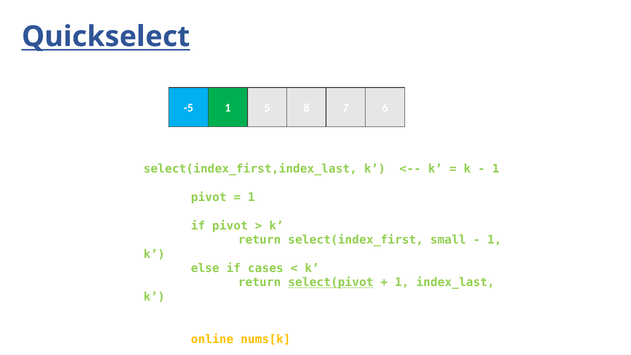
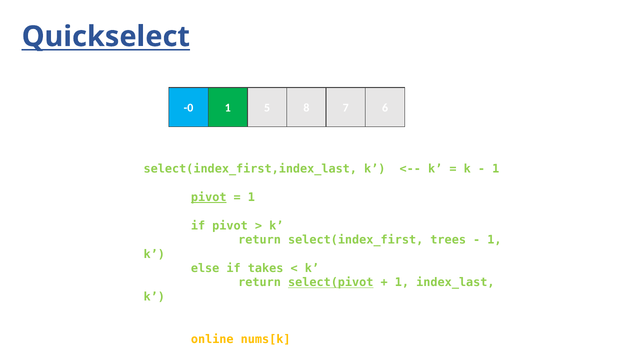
-5: -5 -> -0 (188, 108)
pivot underline: none -> present (209, 197)
small: small -> trees (448, 240)
cases: cases -> takes (266, 268)
